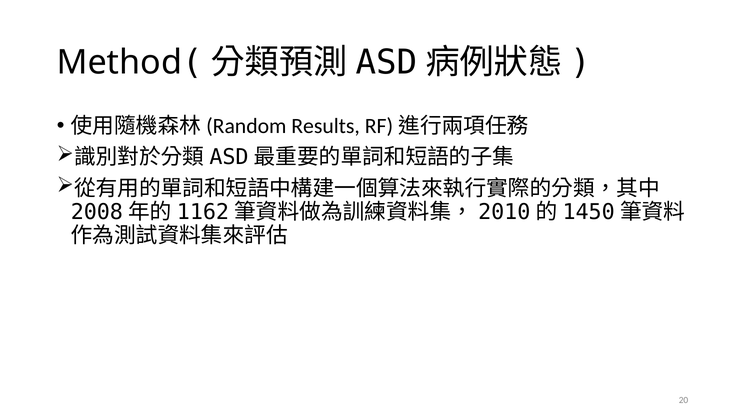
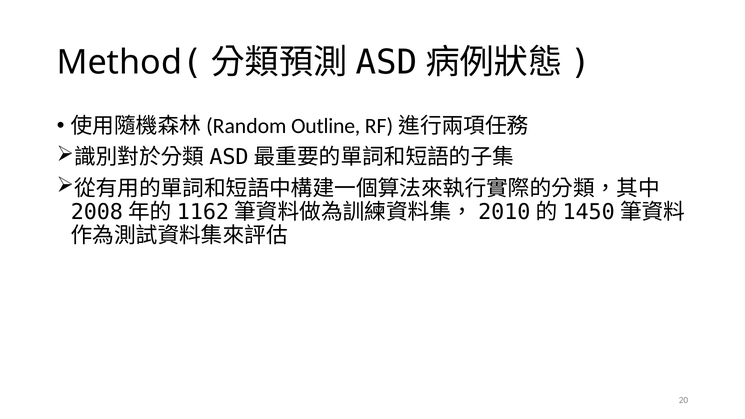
Results: Results -> Outline (326, 126)
